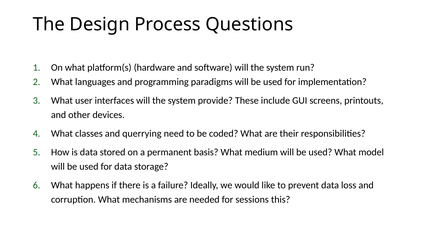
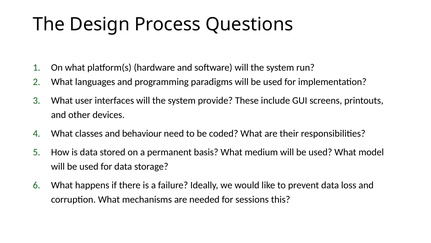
querrying: querrying -> behaviour (142, 133)
